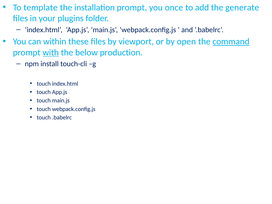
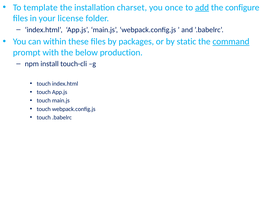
installation prompt: prompt -> charset (132, 7)
add underline: none -> present (202, 7)
generate: generate -> configure (242, 7)
plugins: plugins -> license (71, 18)
viewport: viewport -> packages (136, 42)
open: open -> static (186, 42)
with underline: present -> none (51, 52)
